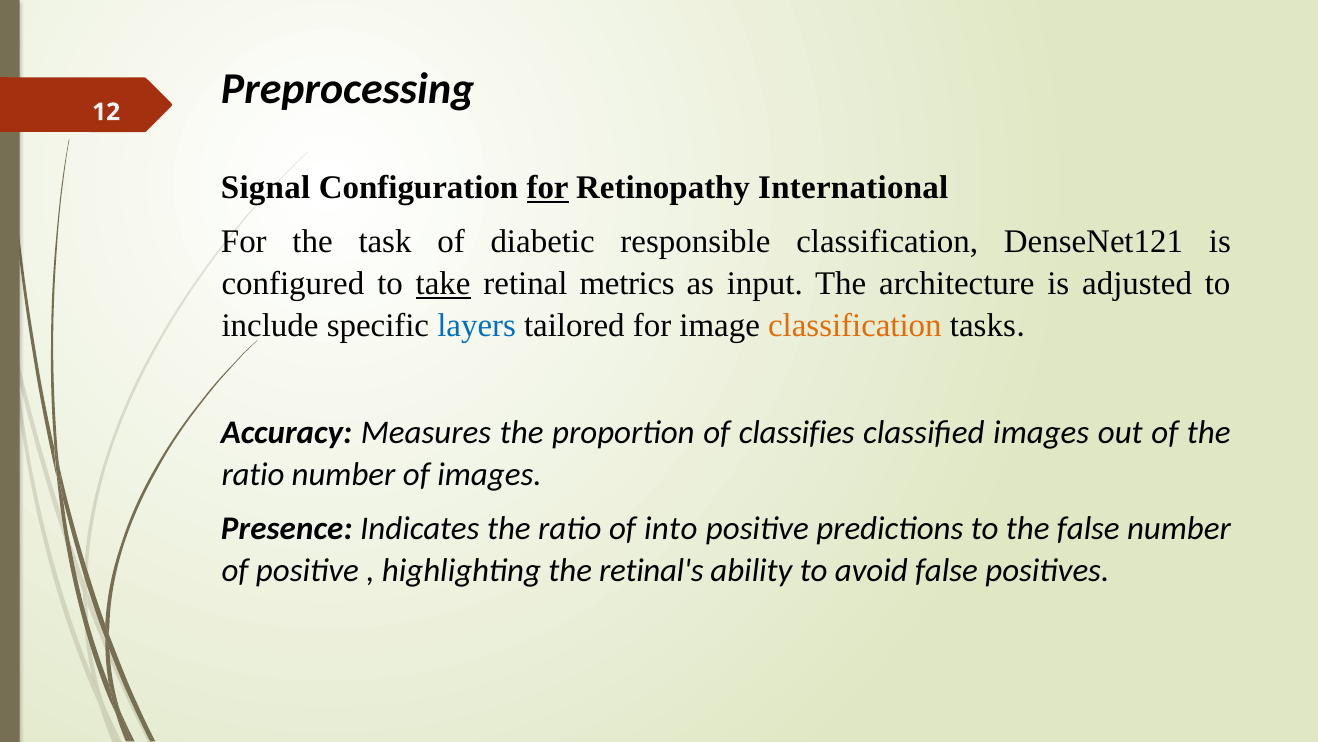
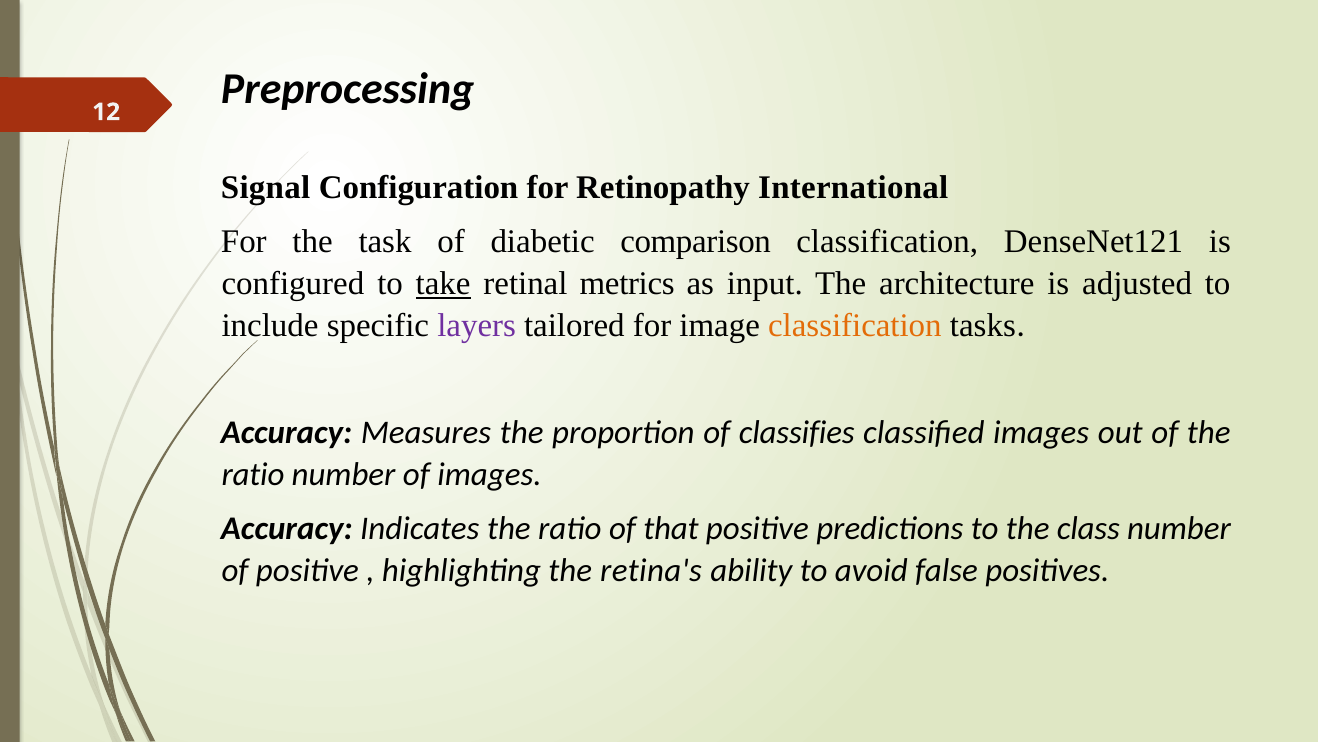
for underline: present -> none (548, 188)
responsible: responsible -> comparison (696, 241)
layers colour: blue -> purple (477, 326)
Presence: Presence -> Accuracy (287, 528)
into: into -> that (671, 528)
the false: false -> class (1088, 528)
retinal's: retinal's -> retina's (651, 570)
